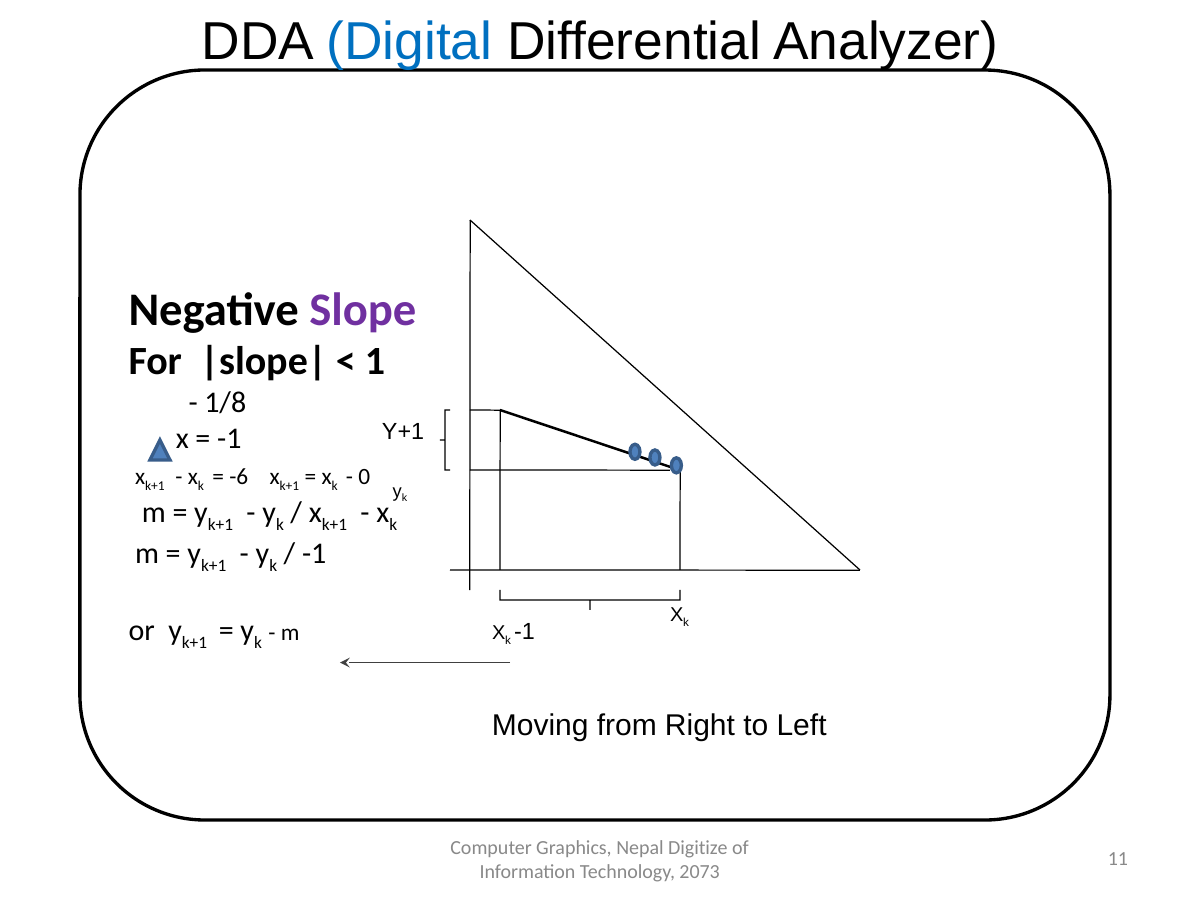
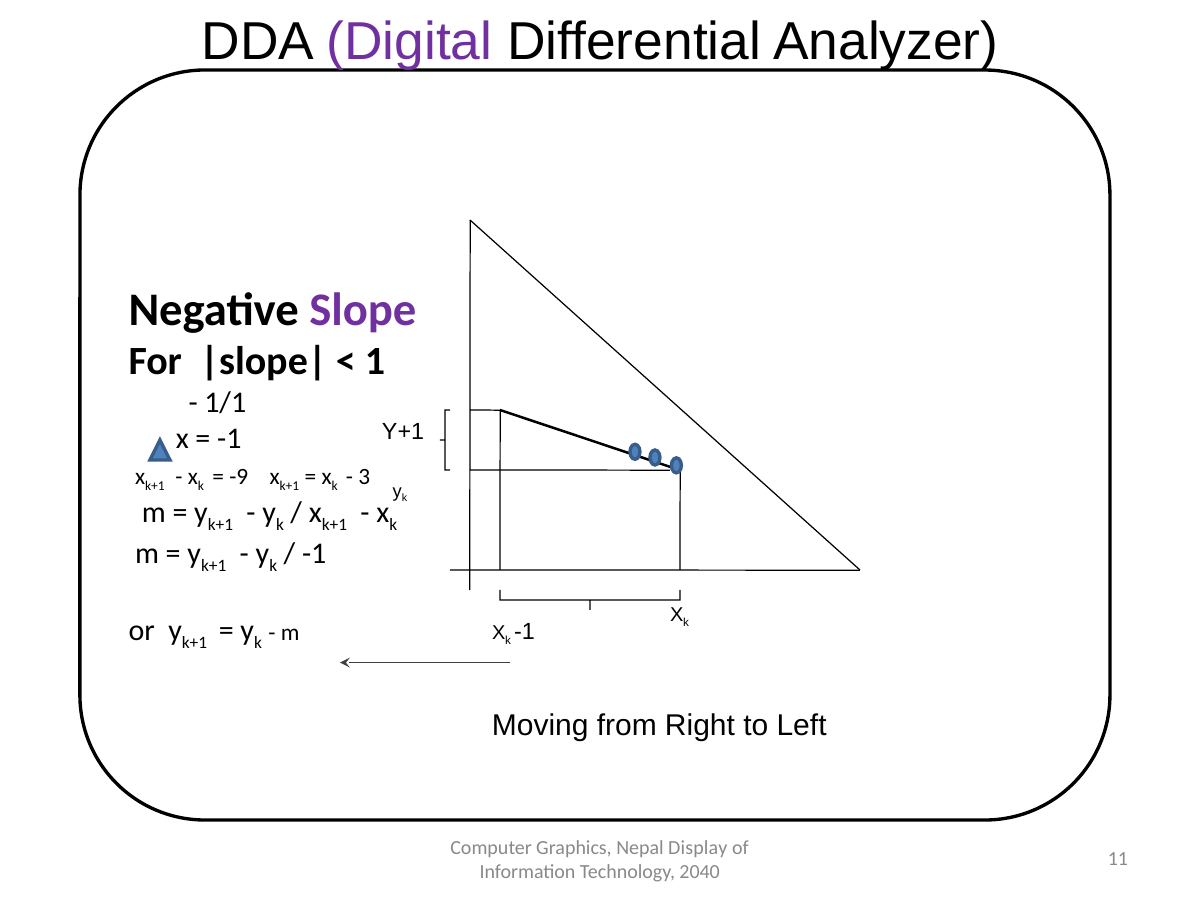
Digital colour: blue -> purple (409, 42)
1/8: 1/8 -> 1/1 (225, 402)
-6: -6 -> -9 (239, 477)
0: 0 -> 3 (364, 477)
Digitize: Digitize -> Display (698, 847)
2073: 2073 -> 2040 (700, 871)
